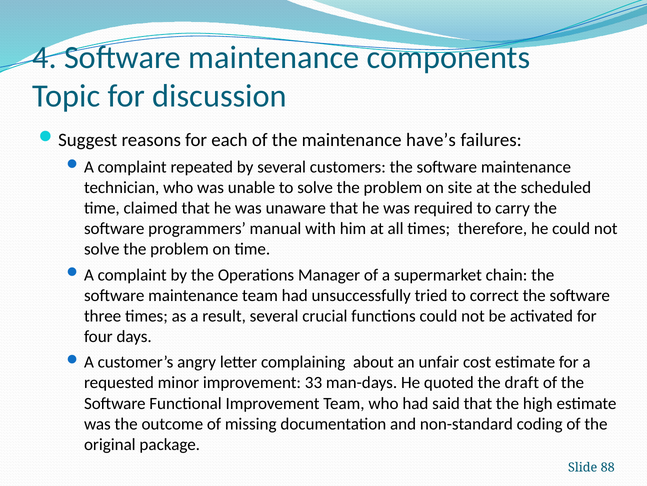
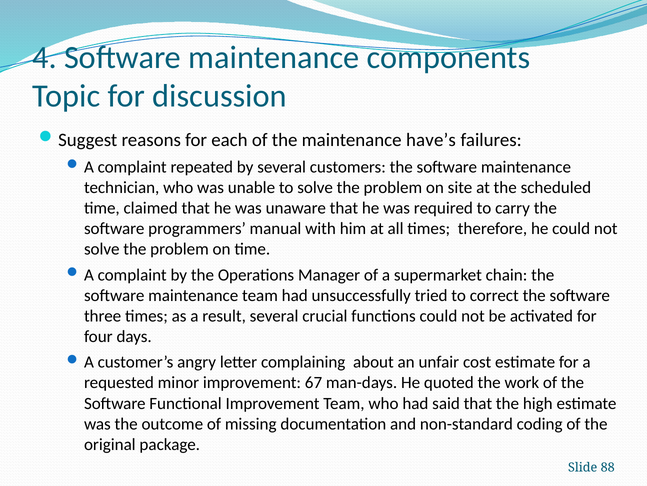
33: 33 -> 67 (314, 382)
draft: draft -> work (522, 382)
